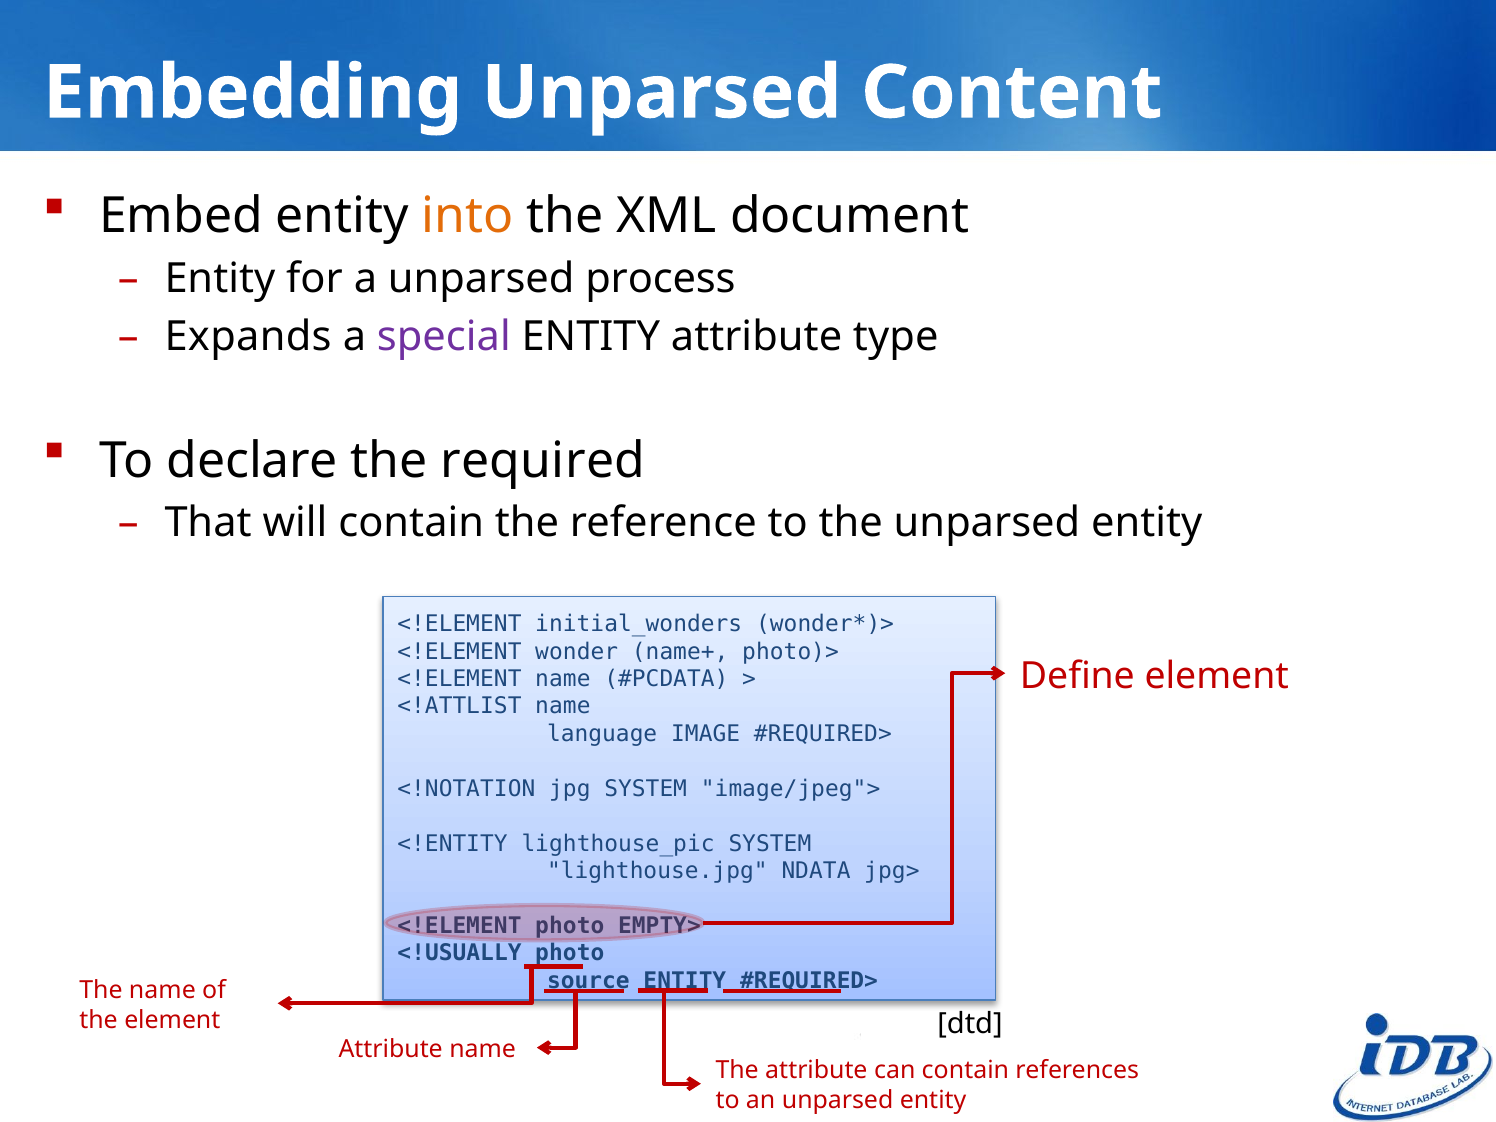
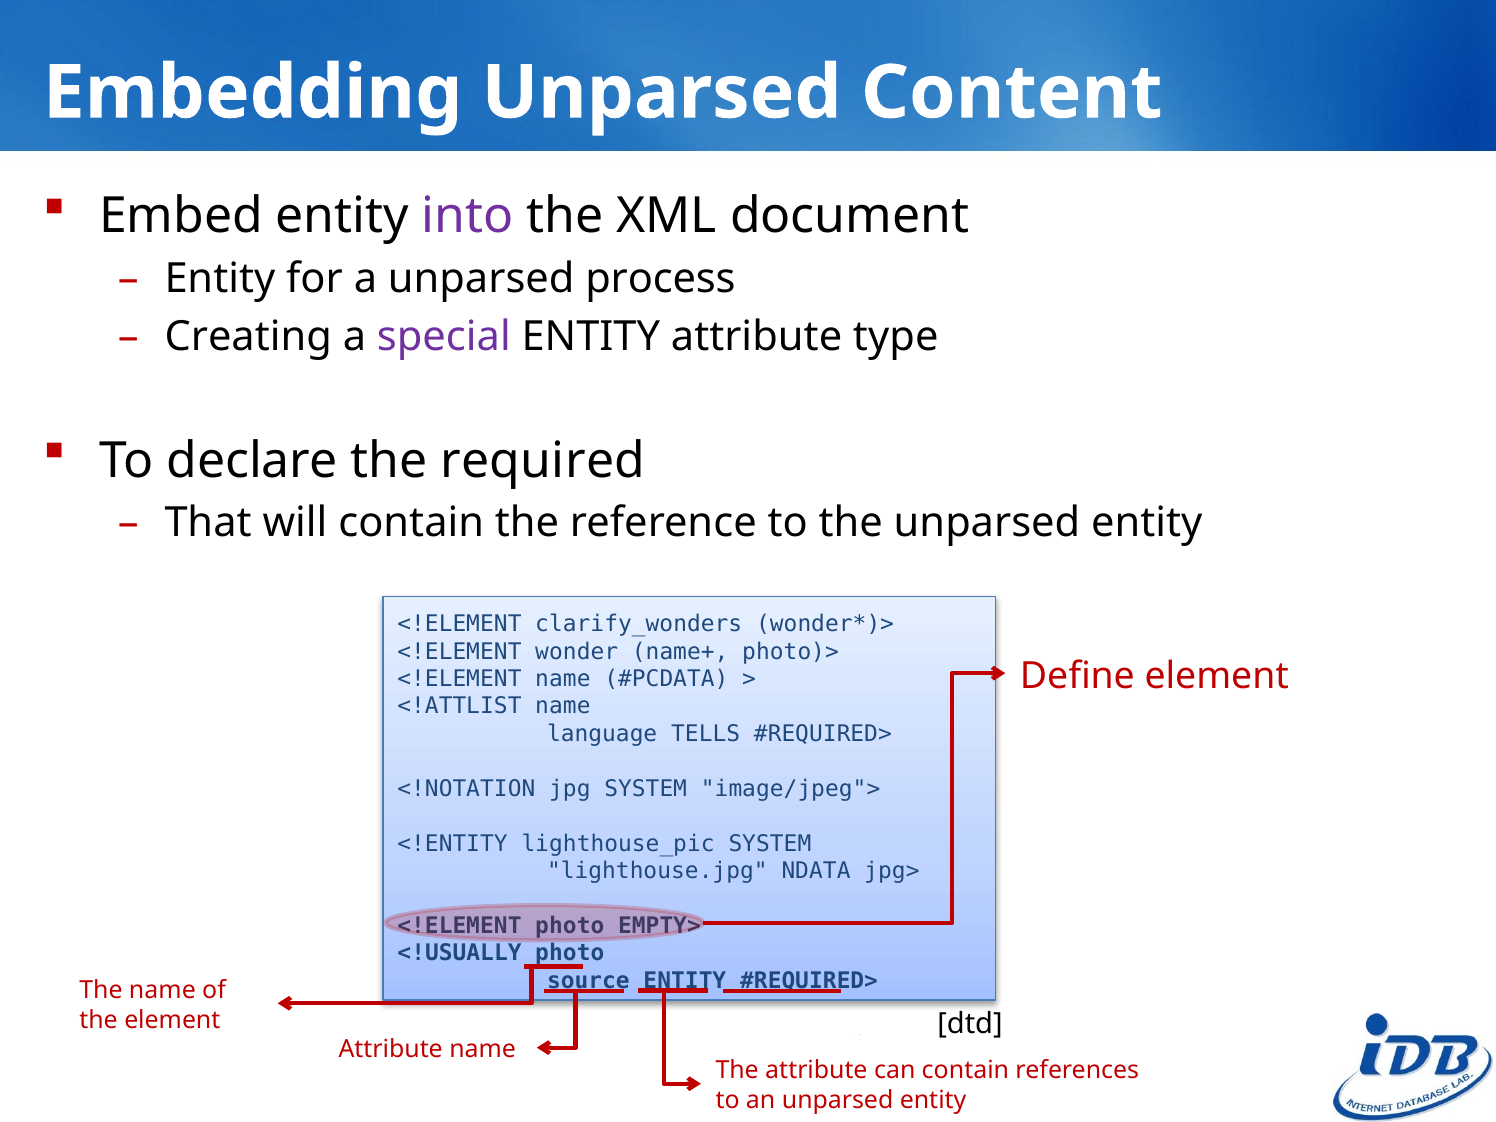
into colour: orange -> purple (468, 216)
Expands: Expands -> Creating (248, 337)
initial_wonders: initial_wonders -> clarify_wonders (639, 624)
IMAGE: IMAGE -> TELLS (706, 734)
